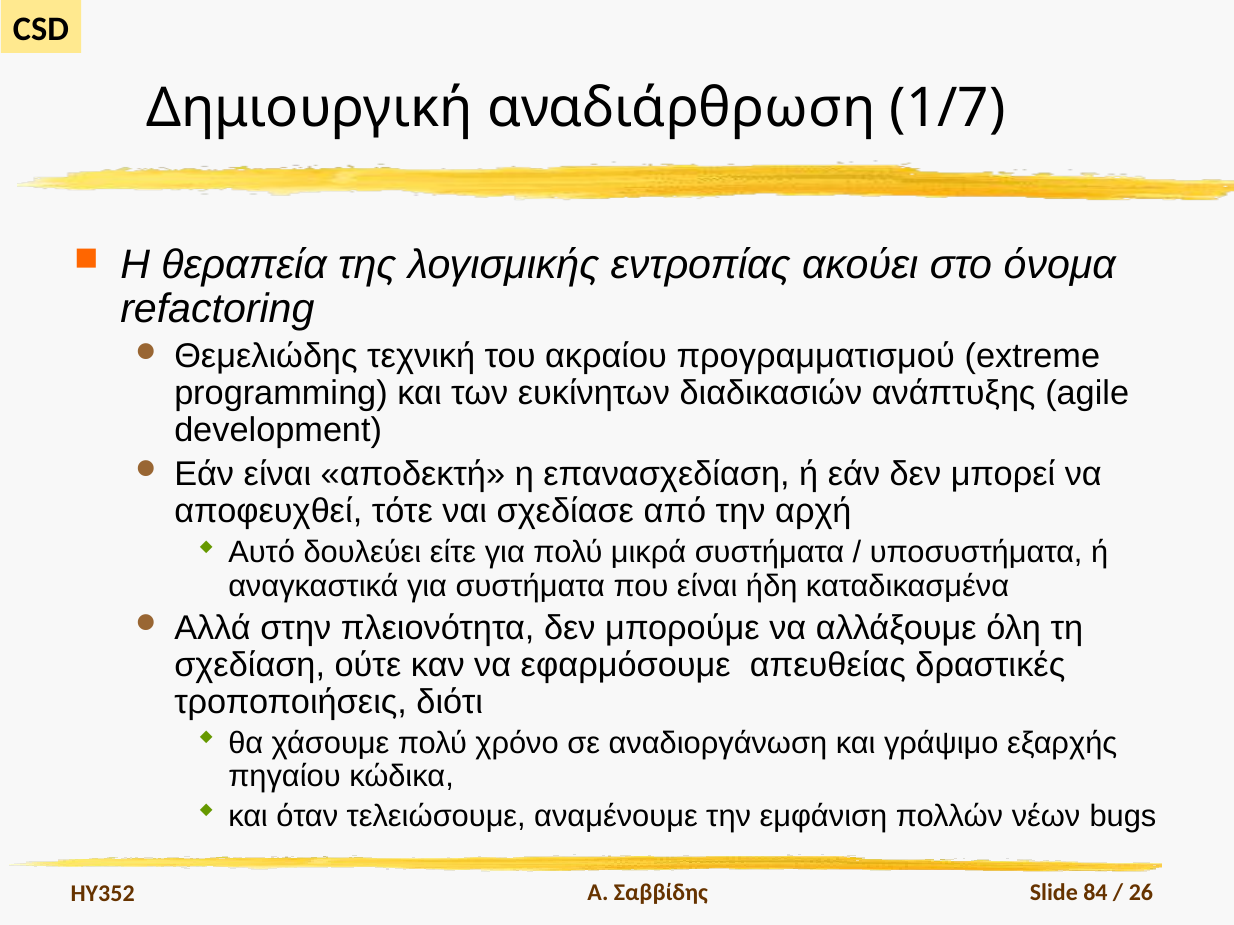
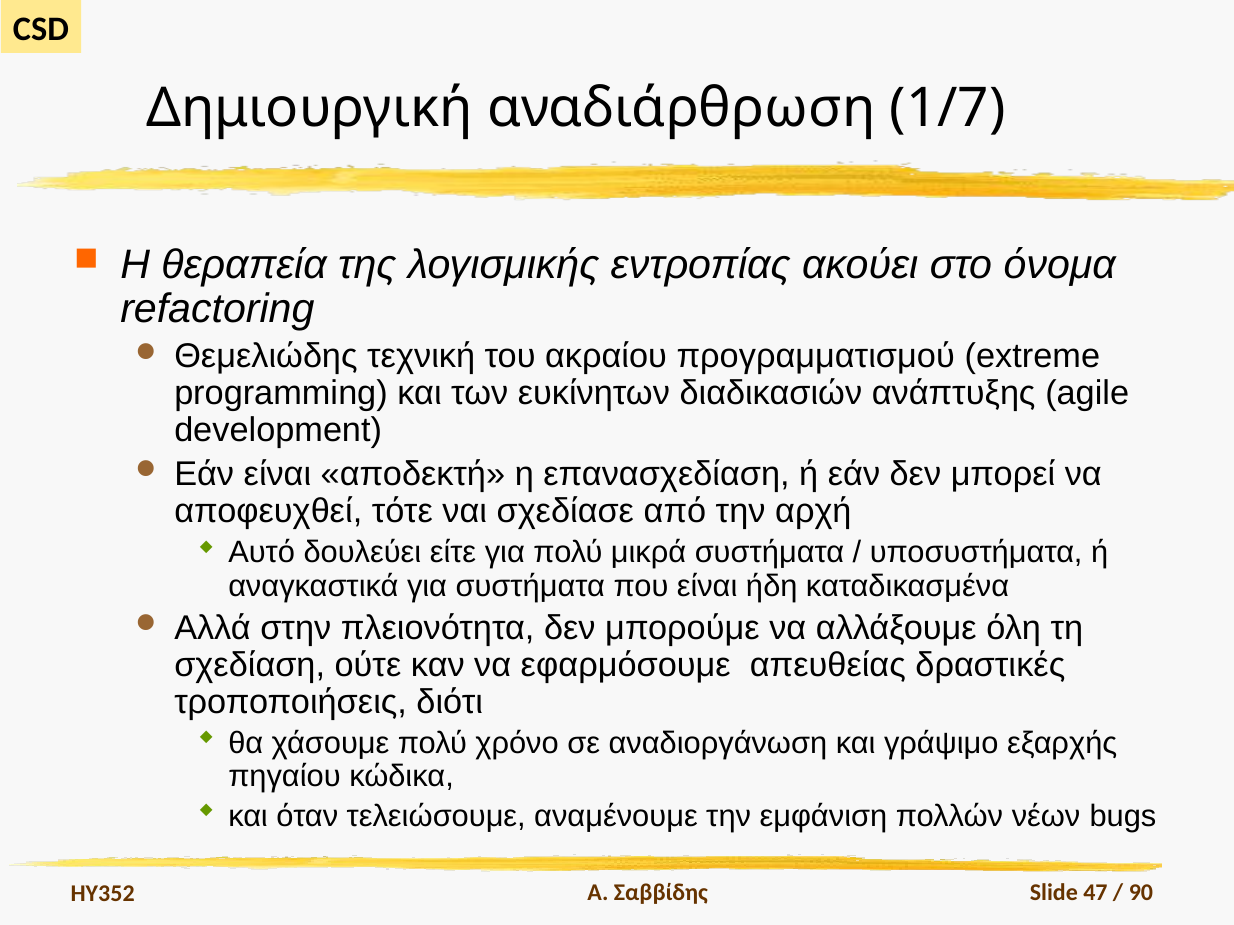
84: 84 -> 47 (1095, 893)
26: 26 -> 90 (1141, 893)
